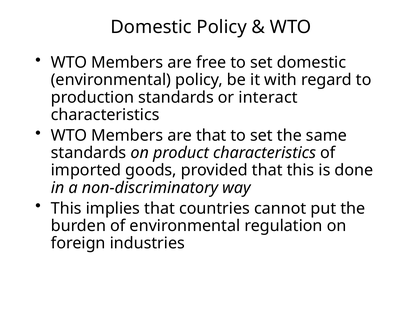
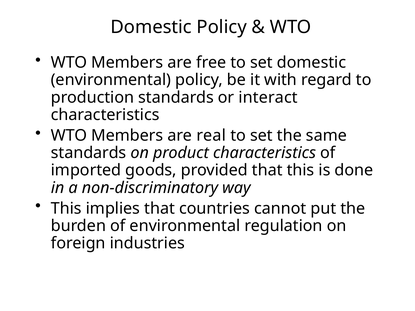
are that: that -> real (211, 136)
